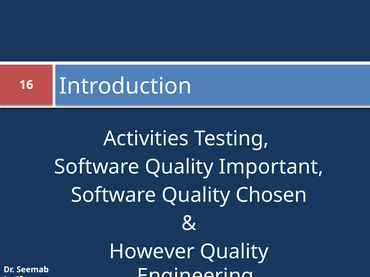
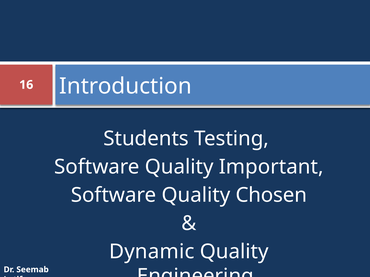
Activities: Activities -> Students (146, 139)
However: However -> Dynamic (152, 252)
